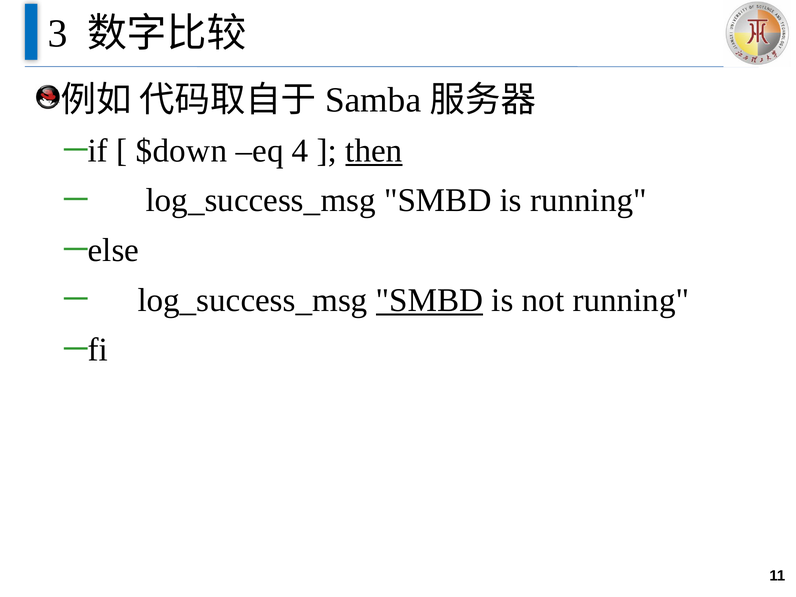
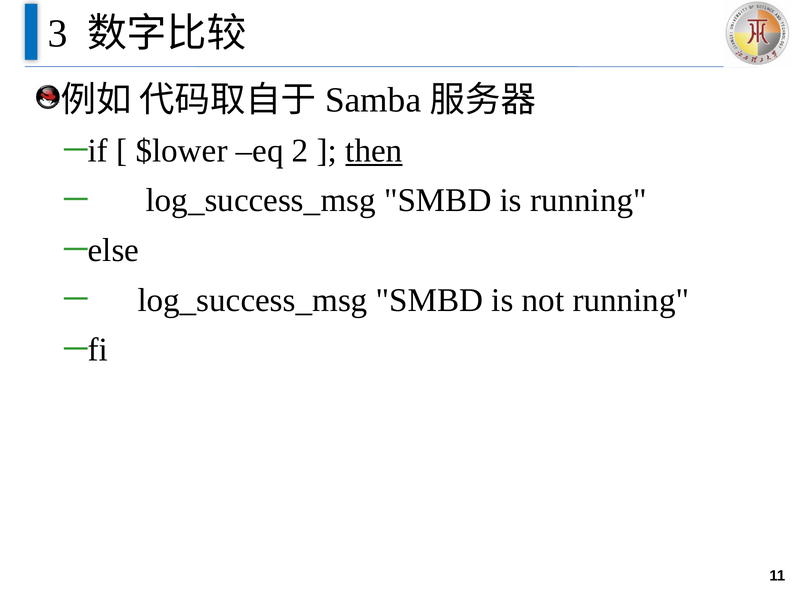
$down: $down -> $lower (182, 151)
4: 4 -> 2 (300, 151)
SMBD underline: present -> none (430, 300)
